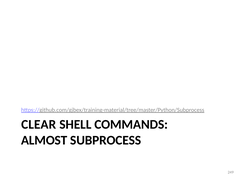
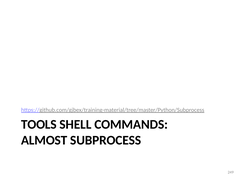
CLEAR: CLEAR -> TOOLS (39, 124)
